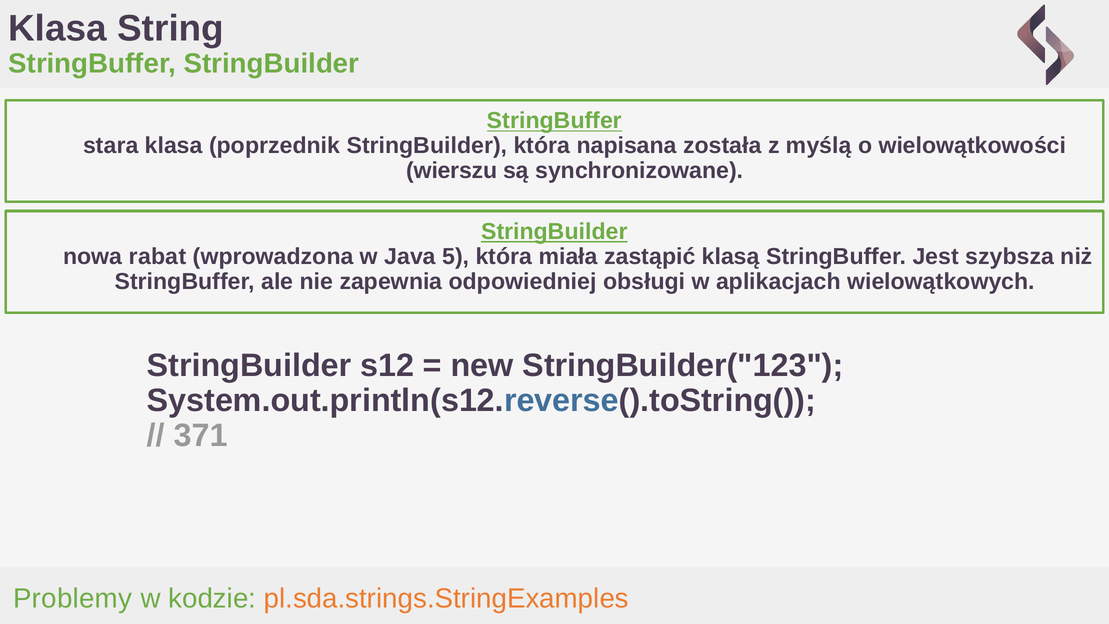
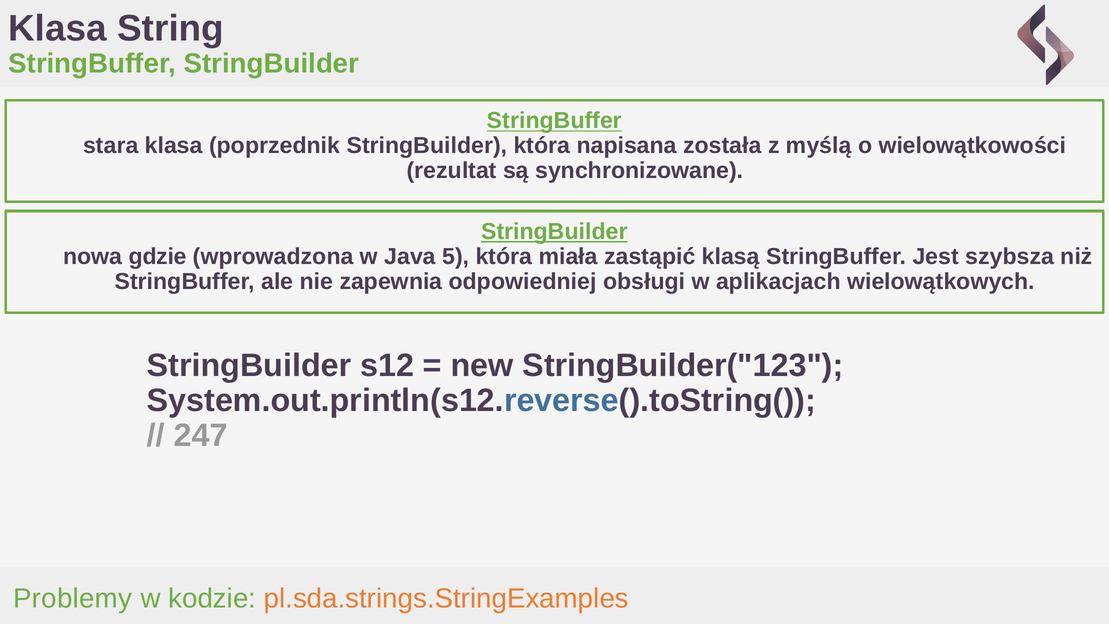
wierszu: wierszu -> rezultat (452, 171)
rabat: rabat -> gdzie (158, 257)
371: 371 -> 247 (201, 435)
